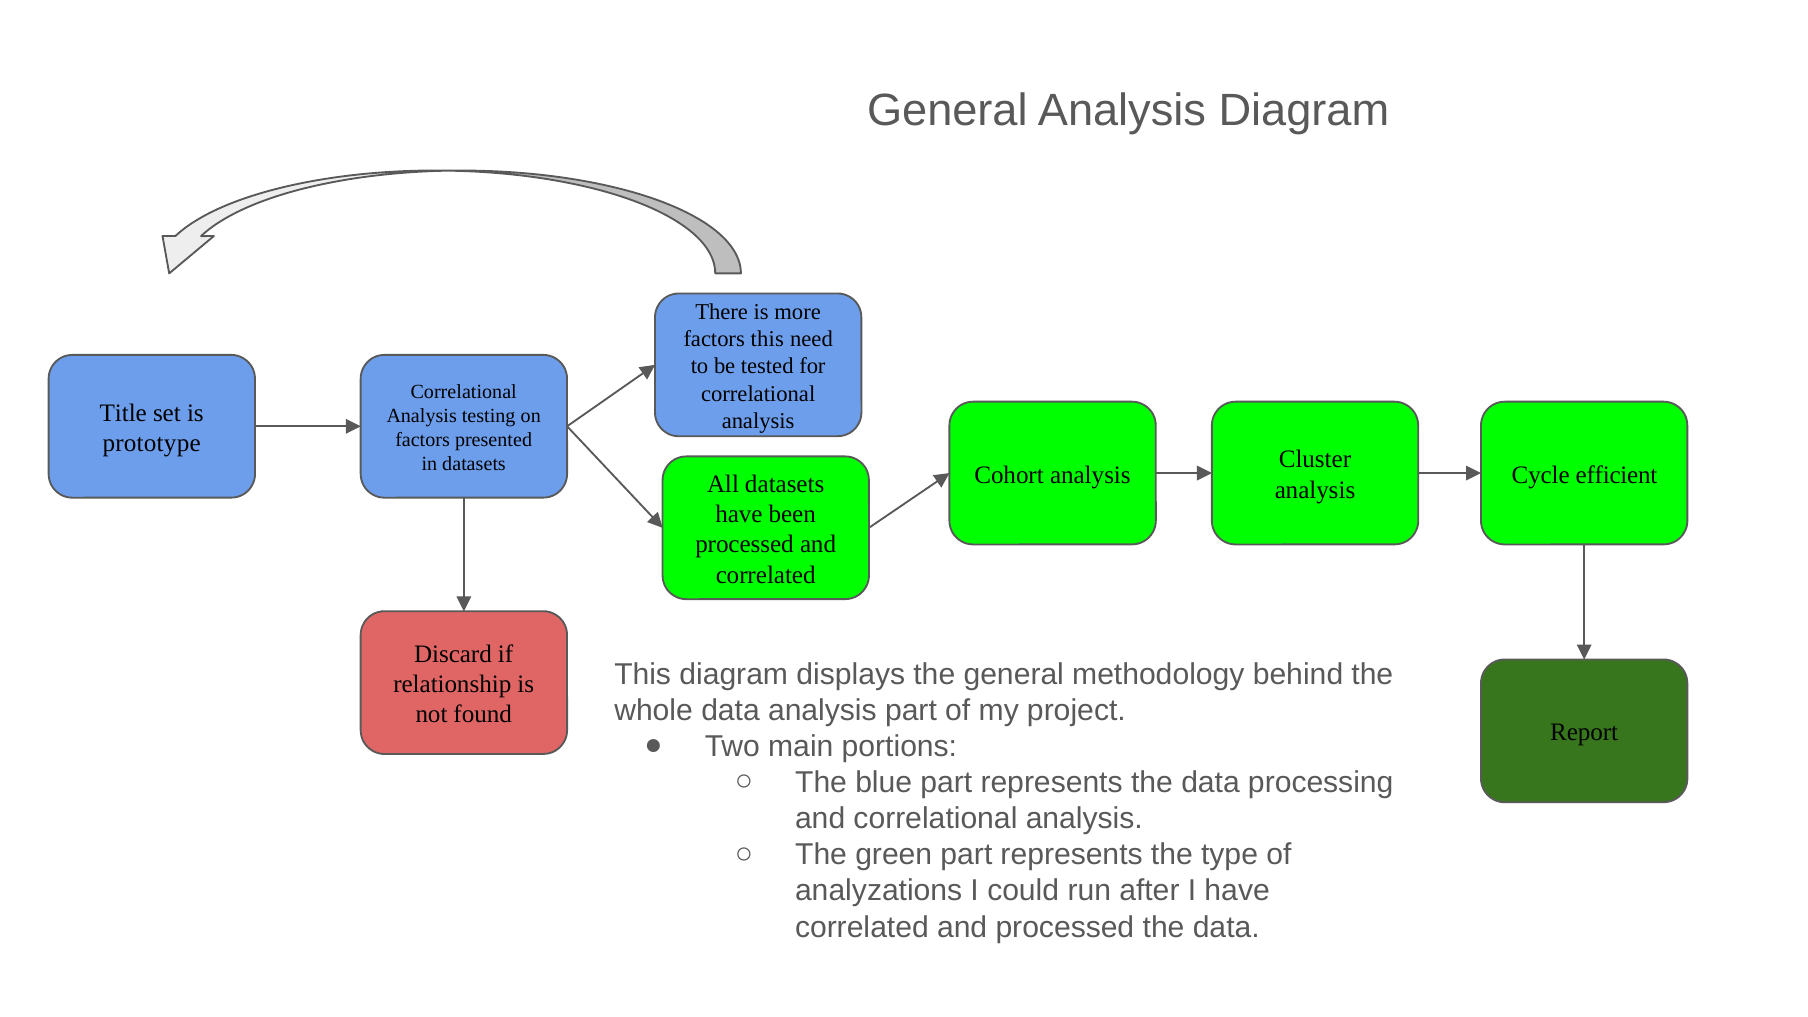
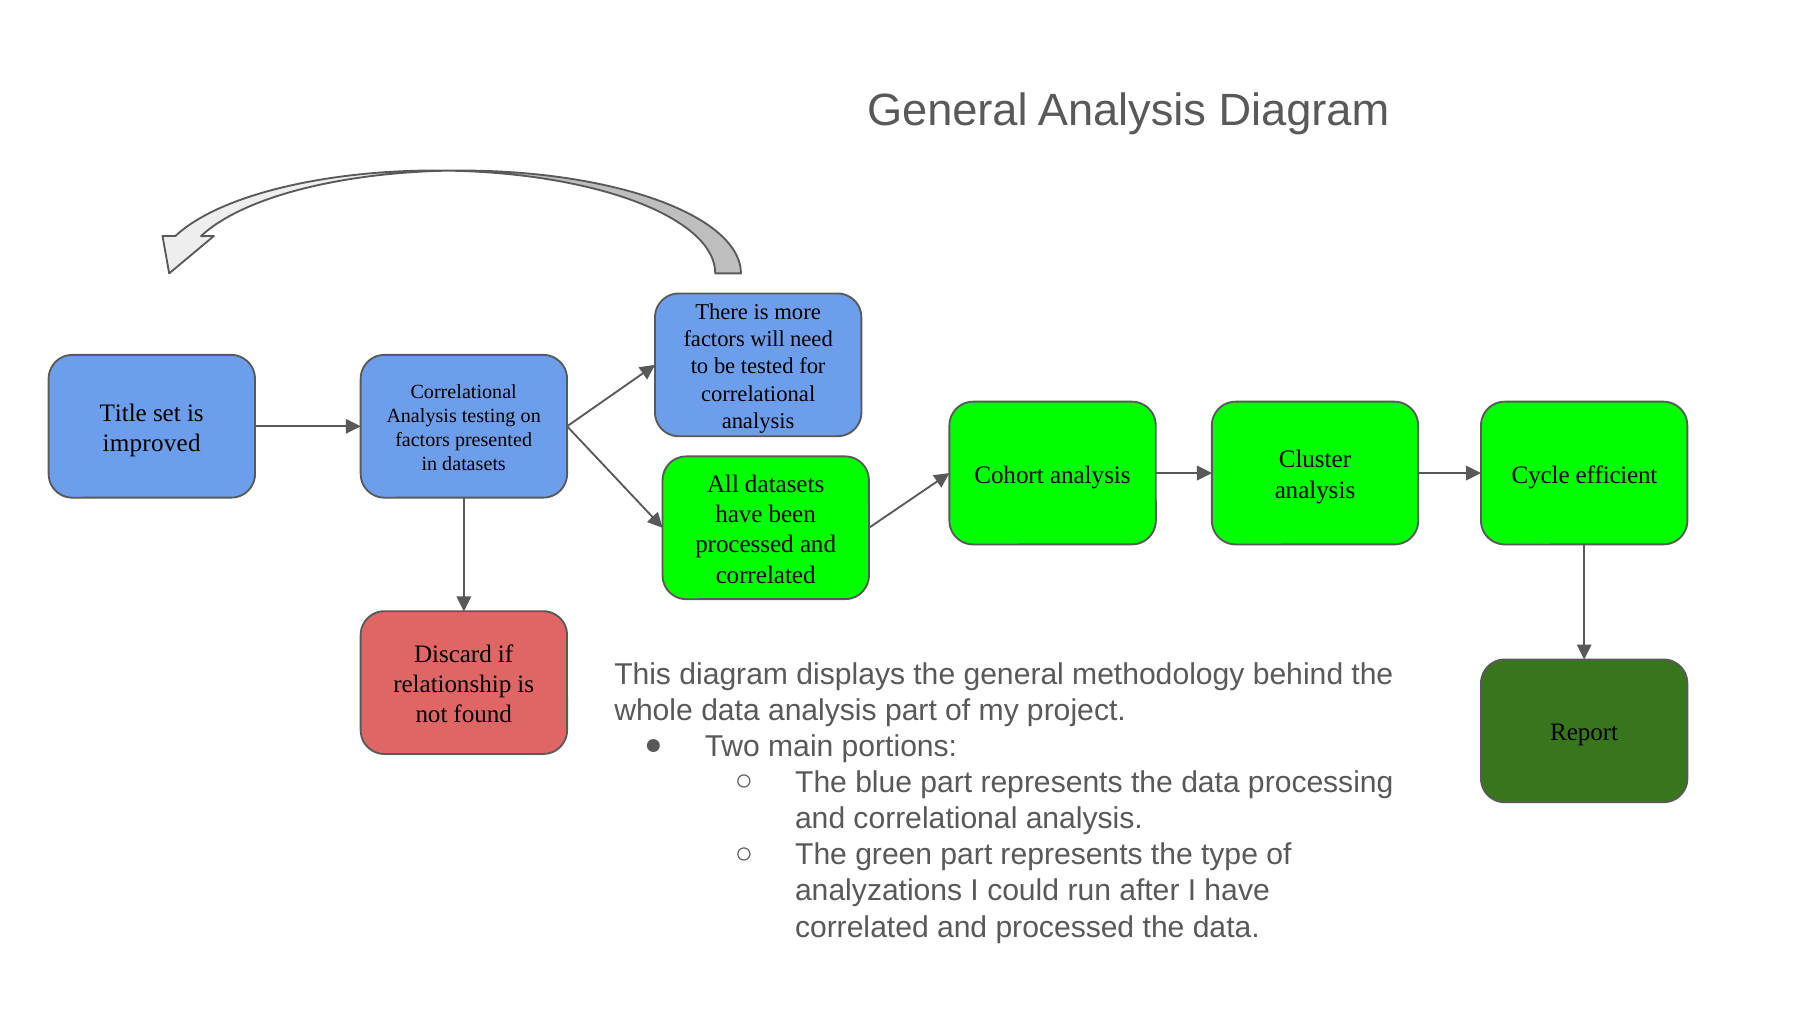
factors this: this -> will (768, 339)
prototype: prototype -> improved (152, 443)
